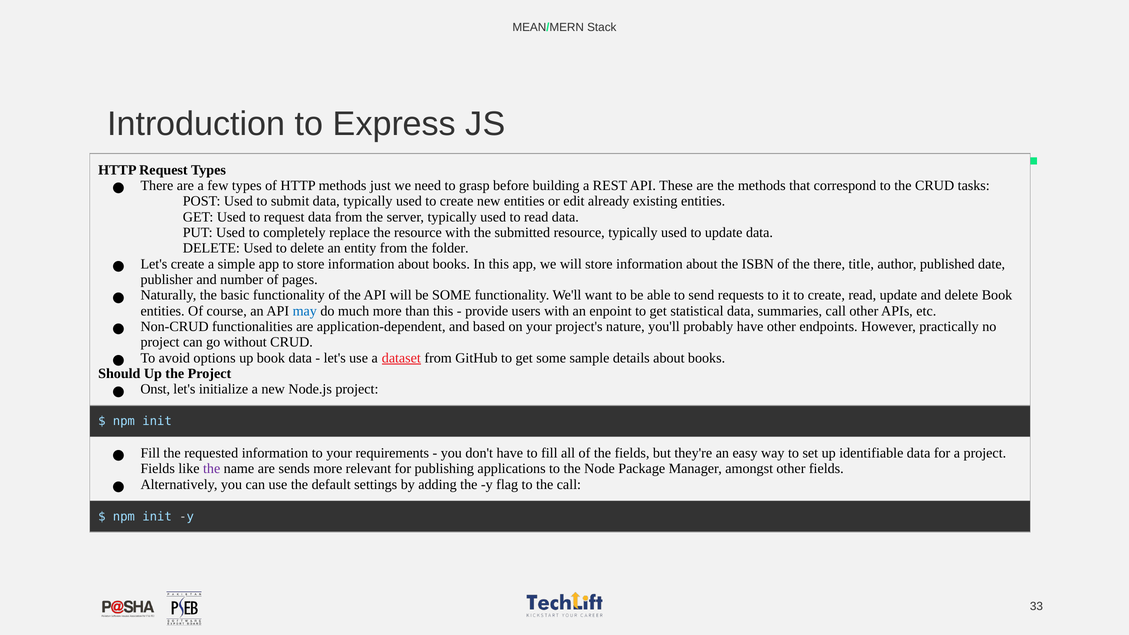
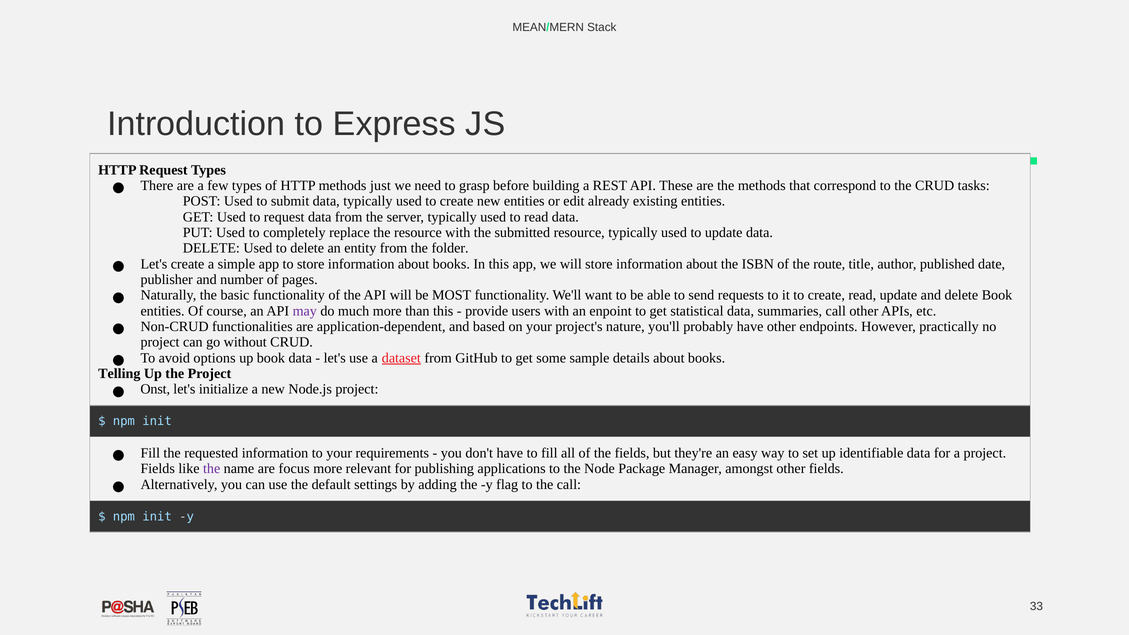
the there: there -> route (829, 264)
be SOME: SOME -> MOST (452, 295)
may colour: blue -> purple (305, 311)
Should: Should -> Telling (119, 374)
sends: sends -> focus (294, 469)
